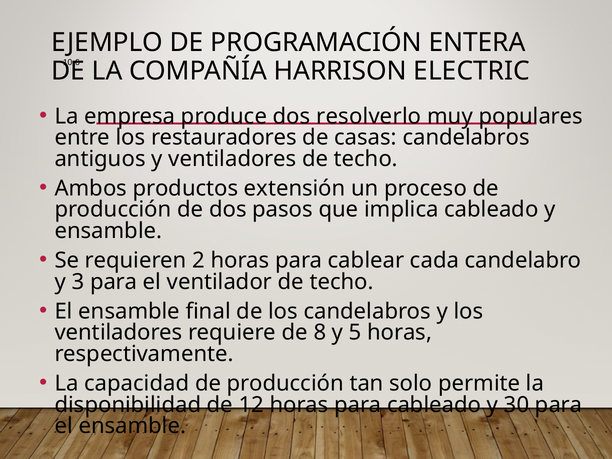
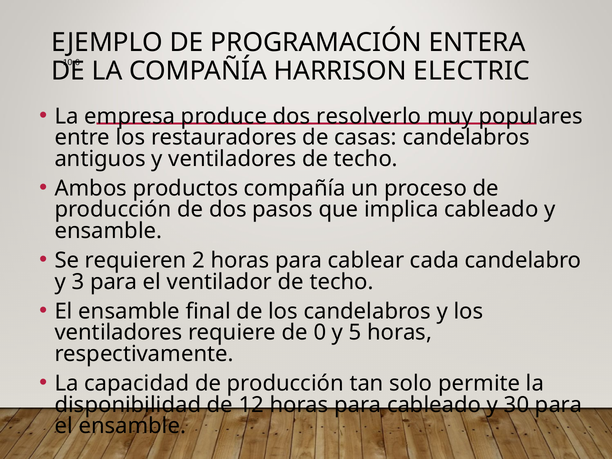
productos extensión: extensión -> compañía (295, 188)
8: 8 -> 0 (320, 333)
